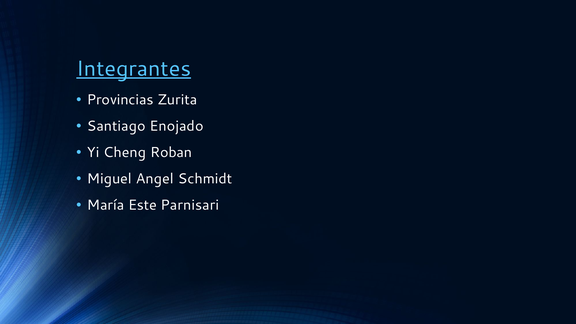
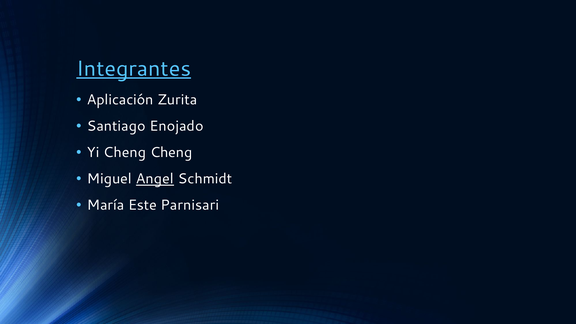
Provincias: Provincias -> Aplicación (120, 100)
Cheng Roban: Roban -> Cheng (171, 153)
Angel underline: none -> present (155, 179)
